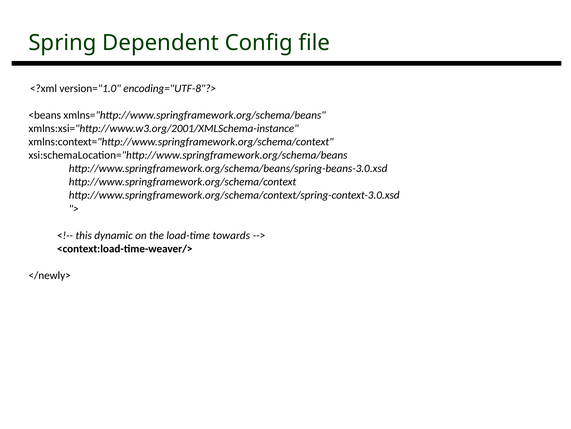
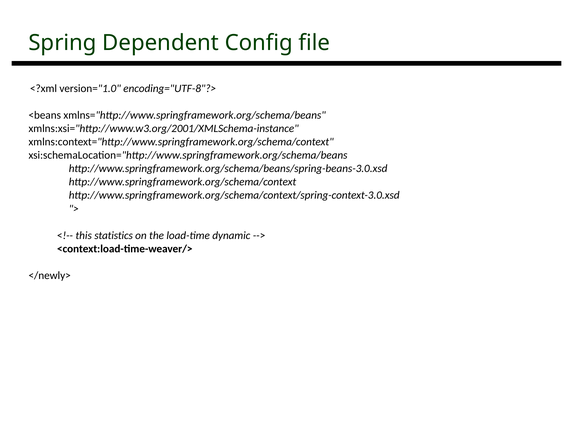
dynamic: dynamic -> statistics (114, 235)
towards: towards -> dynamic (231, 235)
